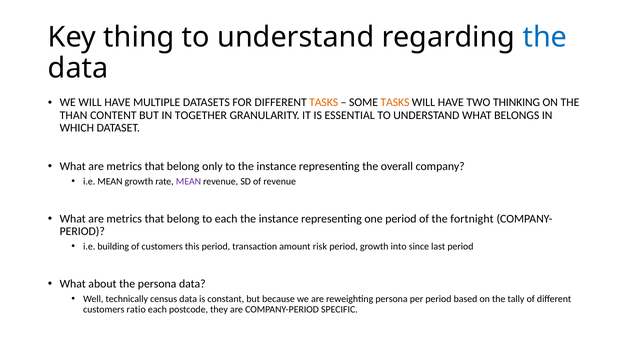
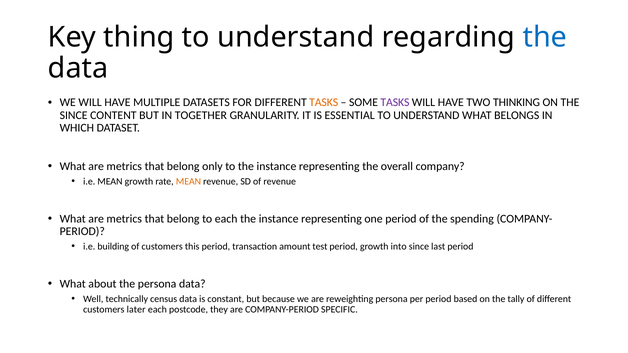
TASKS colour: orange -> purple (395, 103)
THAN: THAN -> SINCE (74, 115)
MEAN colour: purple -> orange (188, 182)
fortnight: fortnight -> spending (472, 219)
risk: risk -> test (320, 247)
ratio: ratio -> later (136, 310)
